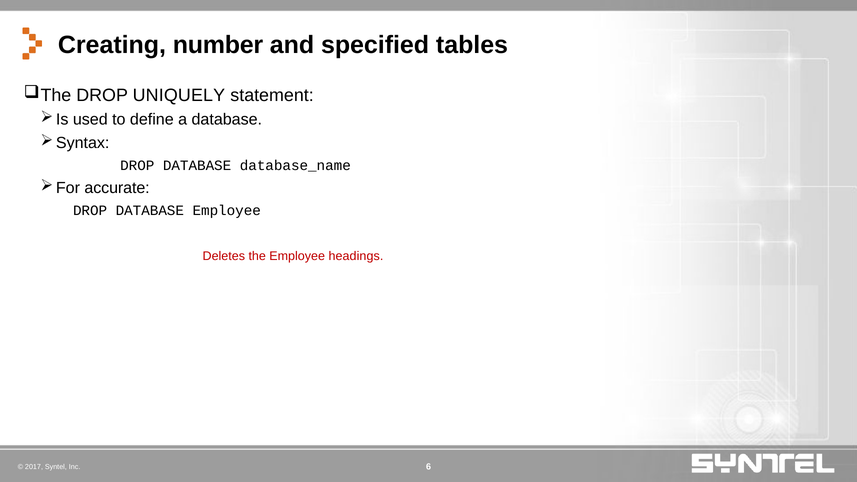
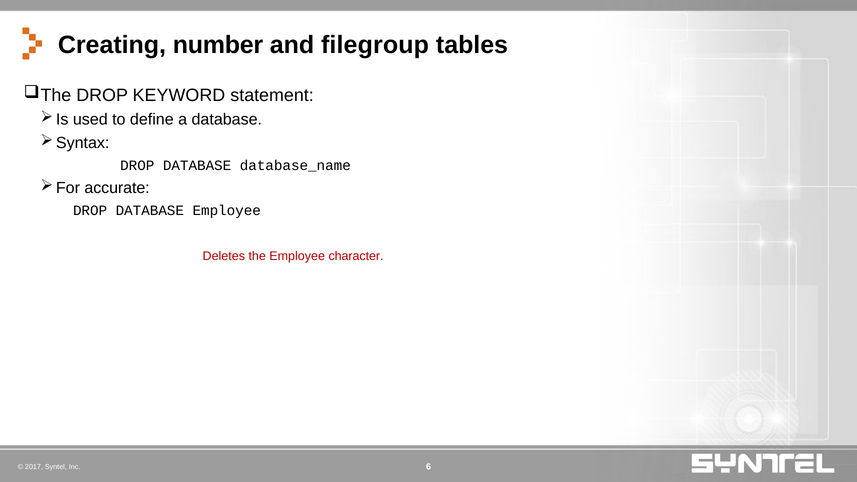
specified: specified -> filegroup (375, 45)
UNIQUELY: UNIQUELY -> KEYWORD (179, 95)
headings: headings -> character (356, 256)
